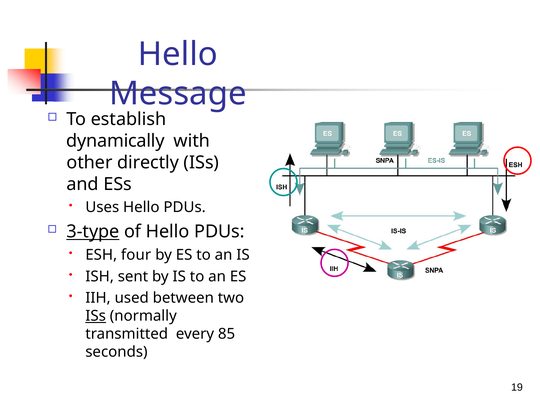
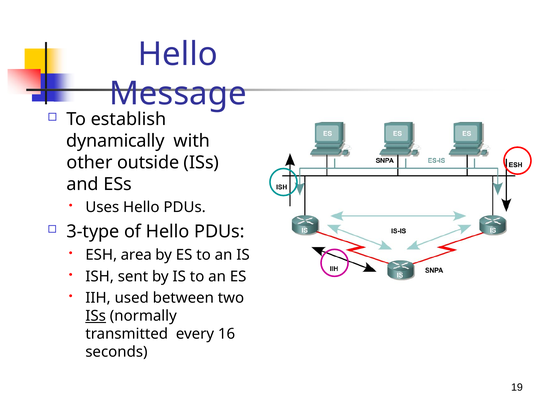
directly: directly -> outside (148, 163)
3-type underline: present -> none (93, 232)
four: four -> area (136, 255)
85: 85 -> 16 (227, 334)
